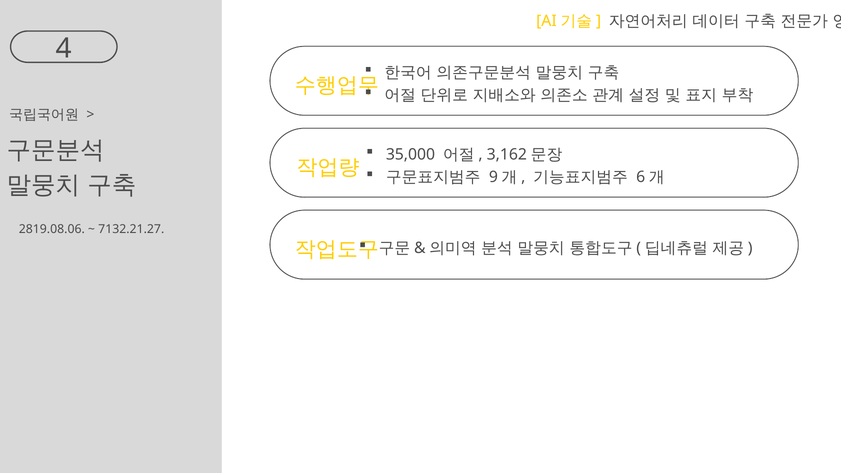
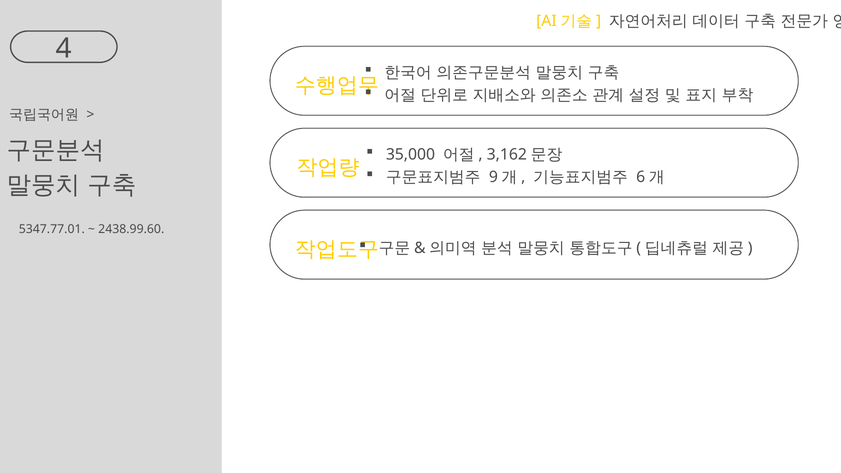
2819.08.06: 2819.08.06 -> 5347.77.01 (52, 229)
7132.21.27: 7132.21.27 -> 2438.99.60 (131, 229)
